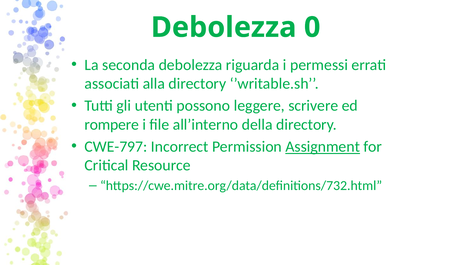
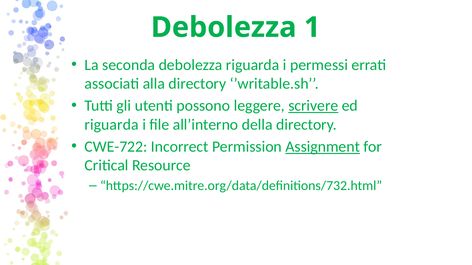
0: 0 -> 1 (312, 27)
scrivere underline: none -> present (313, 106)
rompere: rompere -> riguarda (112, 125)
CWE-797: CWE-797 -> CWE-722 (116, 147)
